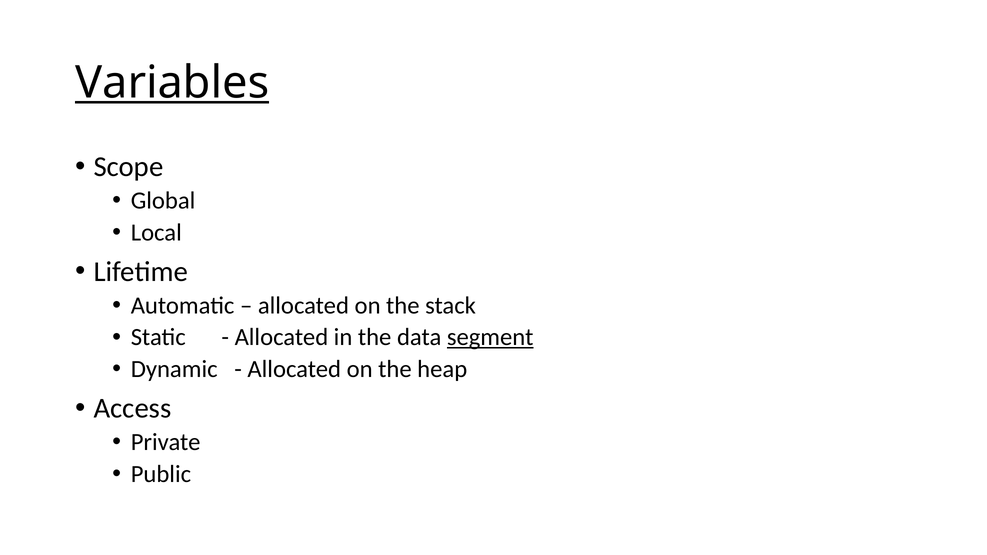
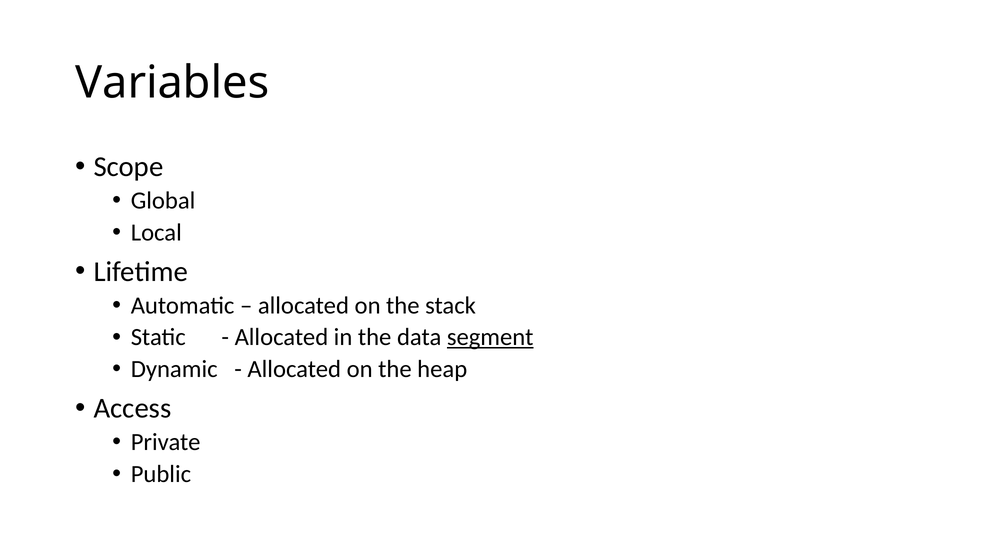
Variables underline: present -> none (172, 83)
